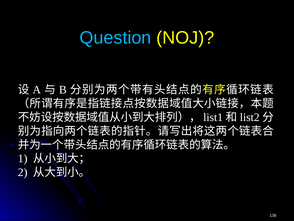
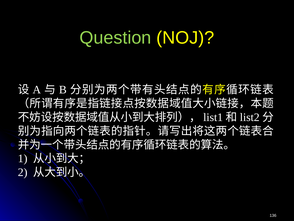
Question colour: light blue -> light green (115, 38)
